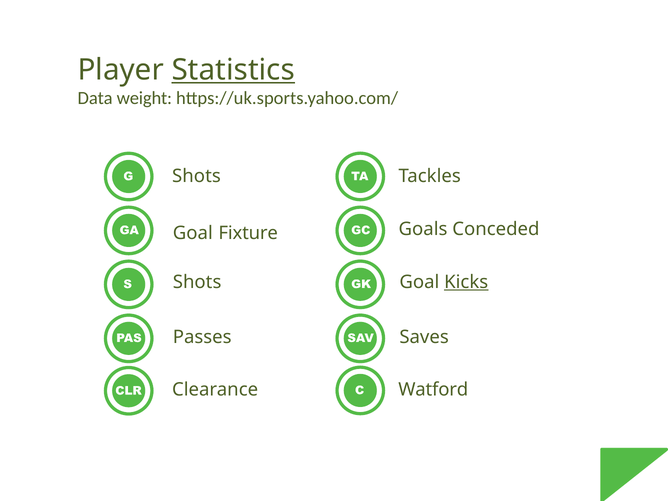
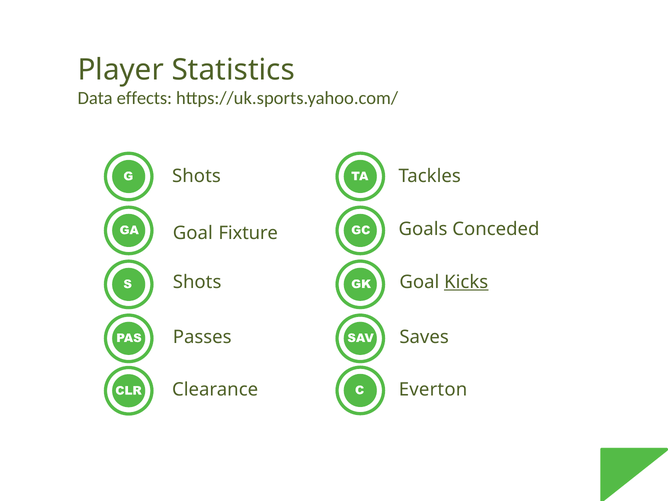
Statistics underline: present -> none (233, 70)
weight: weight -> effects (144, 98)
Watford: Watford -> Everton (433, 390)
